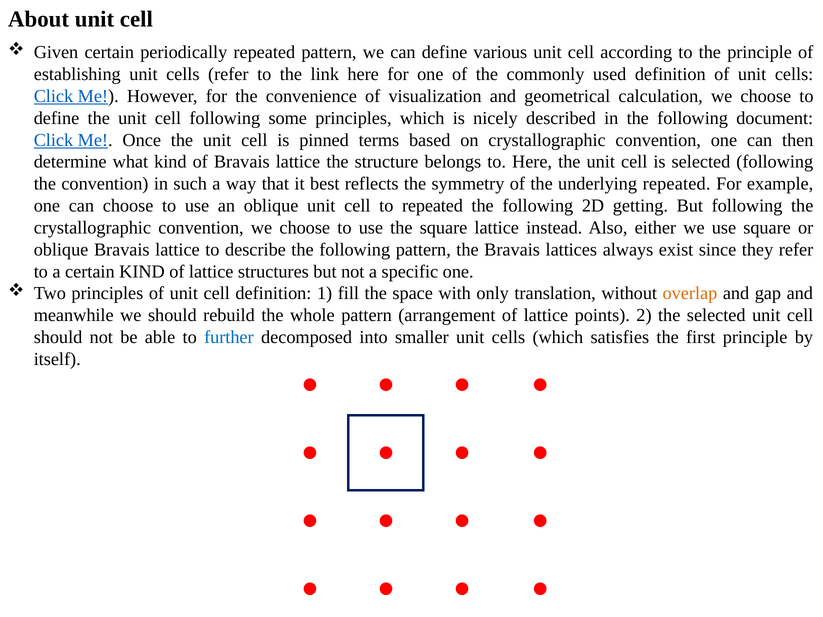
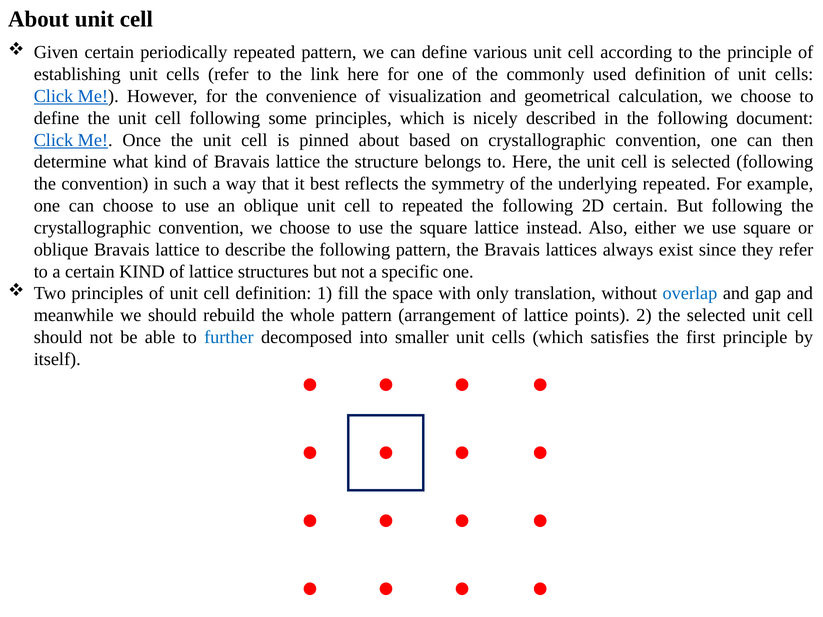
pinned terms: terms -> about (379, 140)
2D getting: getting -> certain (640, 206)
overlap colour: orange -> blue (690, 294)
